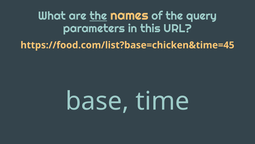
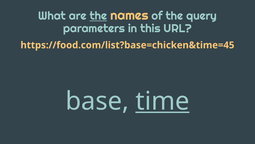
time underline: none -> present (162, 101)
